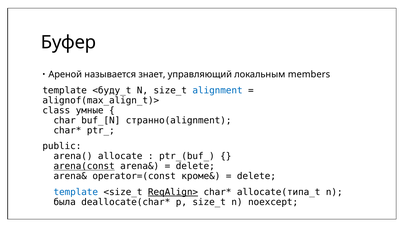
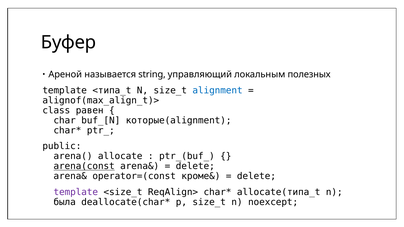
знает: знает -> string (152, 75)
members: members -> полезных (309, 75)
<буду_t: <буду_t -> <типа_t (112, 91)
умные: умные -> равен (90, 111)
странно(alignment: странно(alignment -> которые(alignment (179, 121)
template colour: blue -> purple (76, 192)
ReqAlign> underline: present -> none (173, 192)
